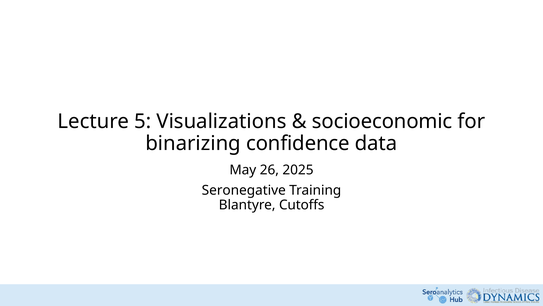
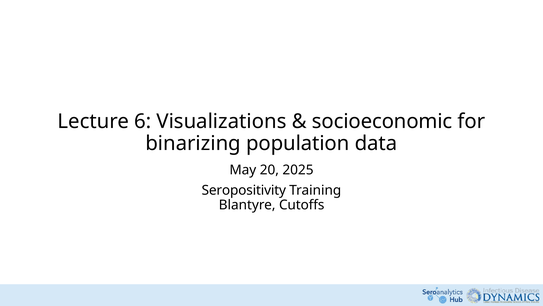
5: 5 -> 6 (143, 121)
confidence: confidence -> population (298, 143)
26: 26 -> 20 (269, 170)
Seronegative: Seronegative -> Seropositivity (244, 190)
